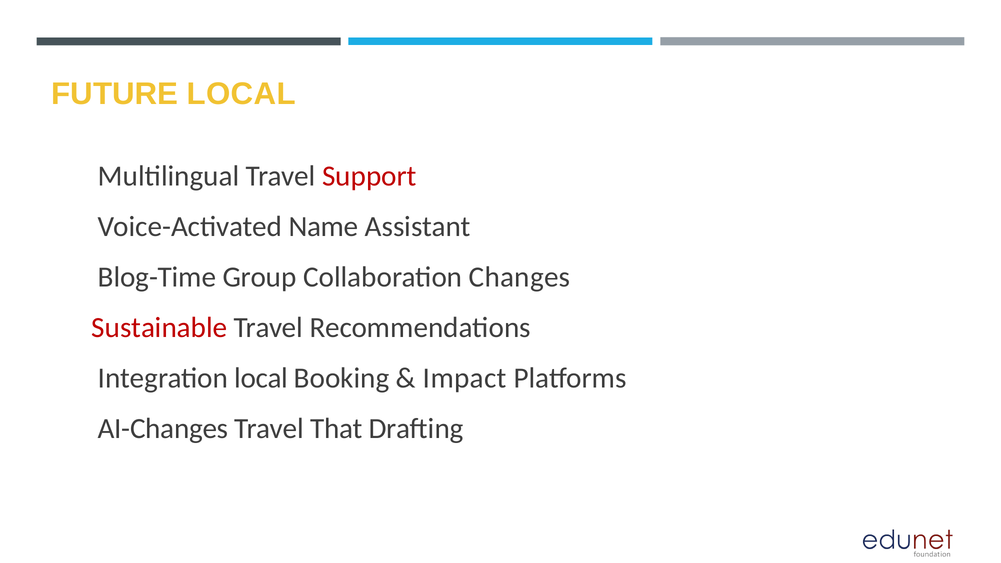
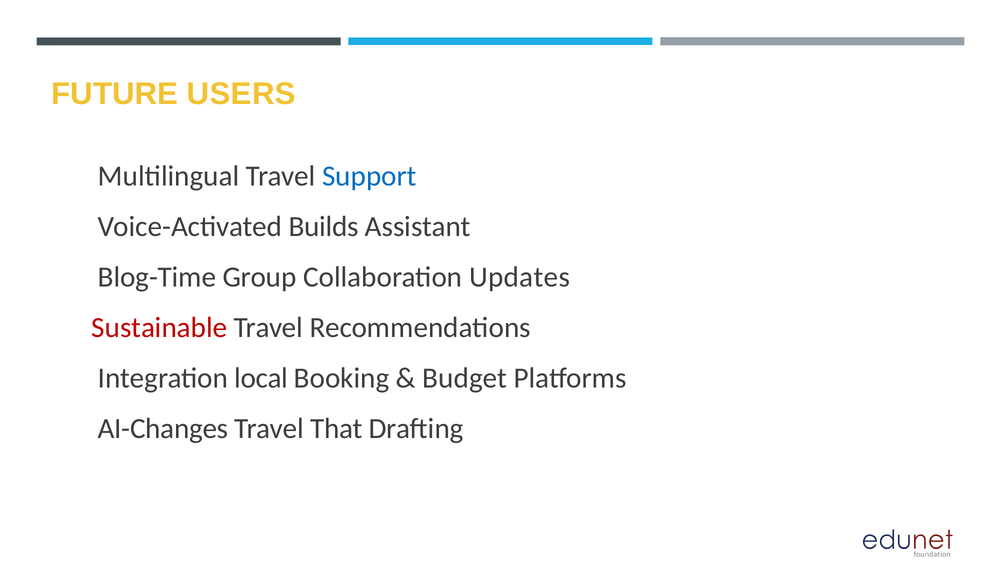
FUTURE LOCAL: LOCAL -> USERS (241, 94)
Support colour: red -> blue (369, 176)
Name: Name -> Builds (324, 227)
Changes: Changes -> Updates (520, 277)
Impact: Impact -> Budget (465, 378)
